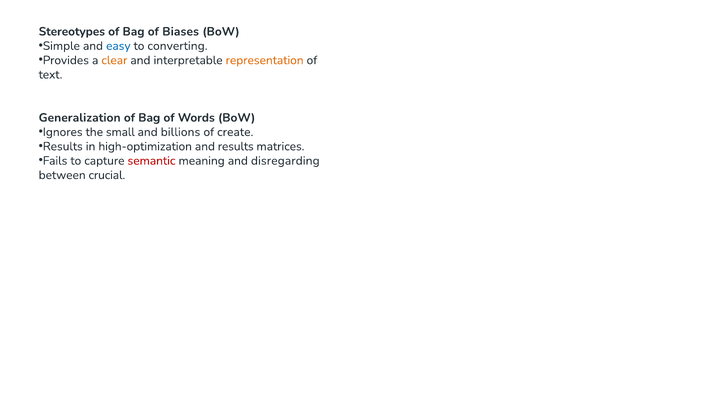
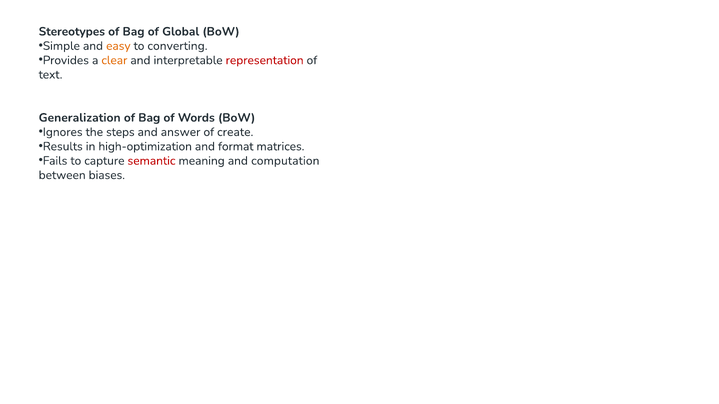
Biases: Biases -> Global (181, 32)
easy colour: blue -> orange (118, 46)
representation colour: orange -> red (265, 60)
small: small -> steps (120, 132)
billions: billions -> answer (181, 132)
and results: results -> format (236, 147)
disregarding: disregarding -> computation (285, 161)
crucial: crucial -> biases (107, 175)
